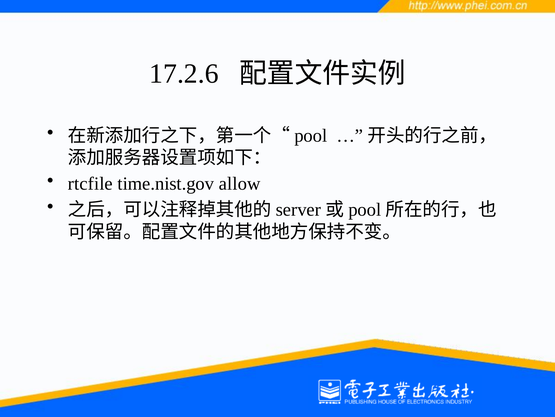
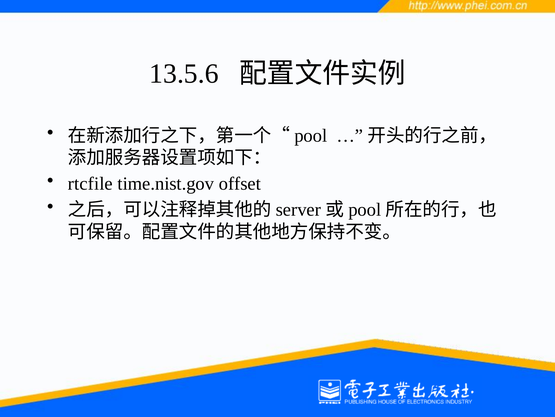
17.2.6: 17.2.6 -> 13.5.6 (184, 74)
allow: allow -> offset (240, 183)
